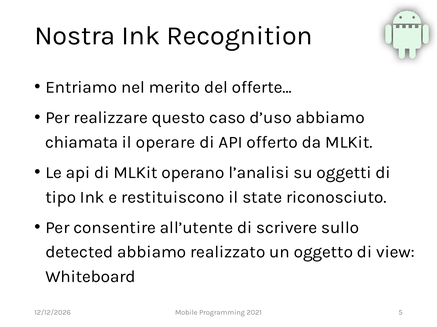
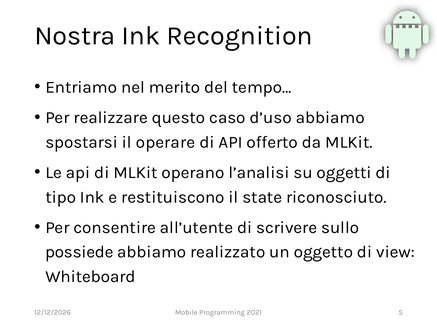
offerte…: offerte… -> tempo… (262, 87)
chiamata: chiamata -> spostarsi (82, 142)
detected: detected -> possiede (79, 253)
